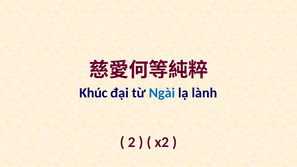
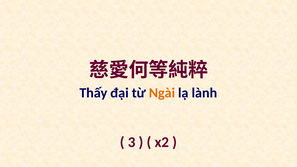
Khúc: Khúc -> Thấy (93, 93)
Ngài colour: blue -> orange (162, 93)
2: 2 -> 3 (132, 142)
